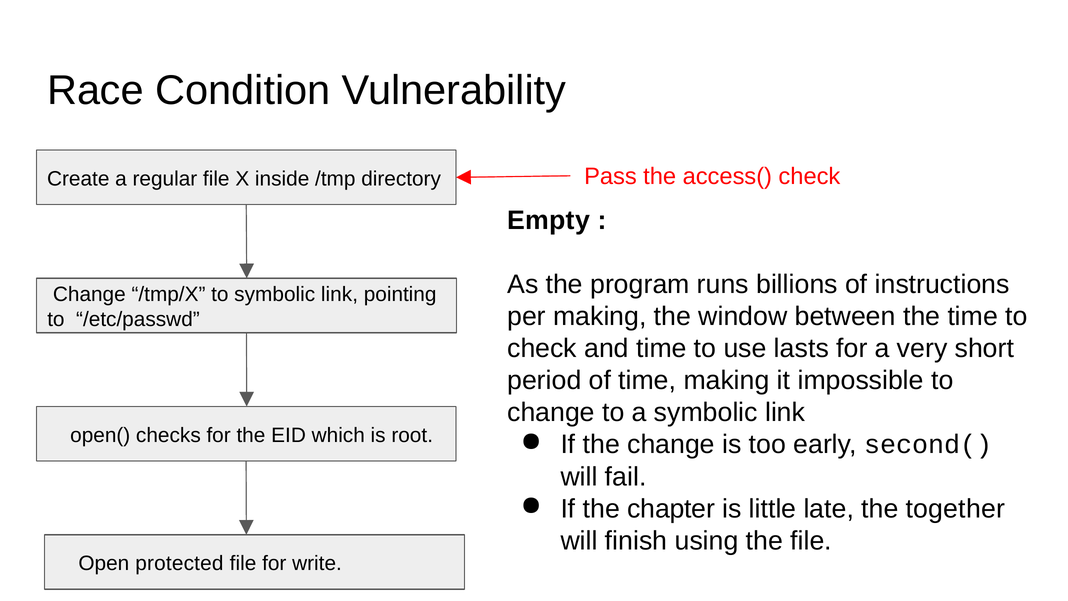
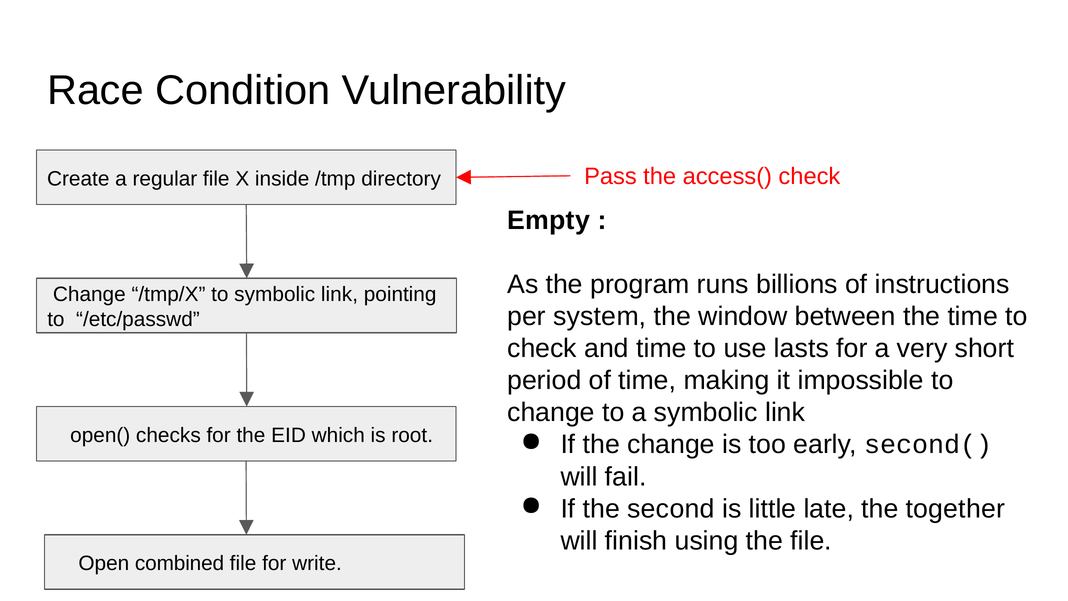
per making: making -> system (600, 316)
chapter: chapter -> second (671, 509)
protected: protected -> combined (180, 563)
